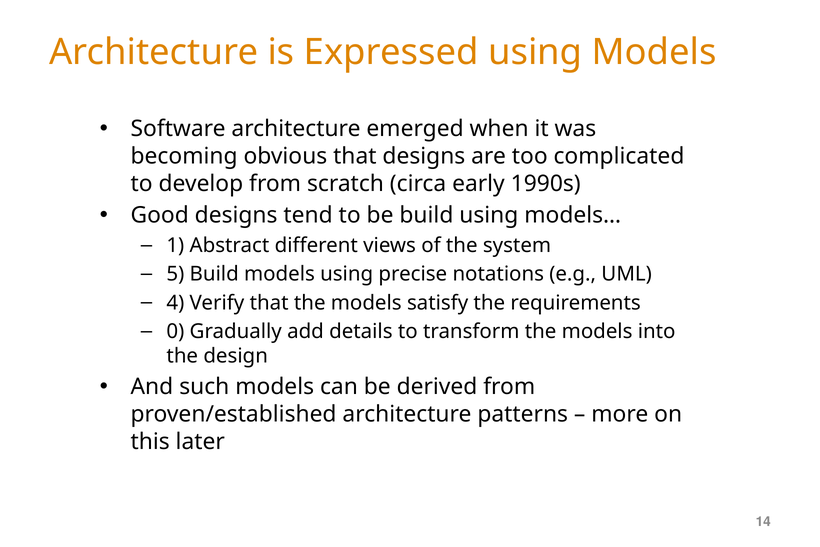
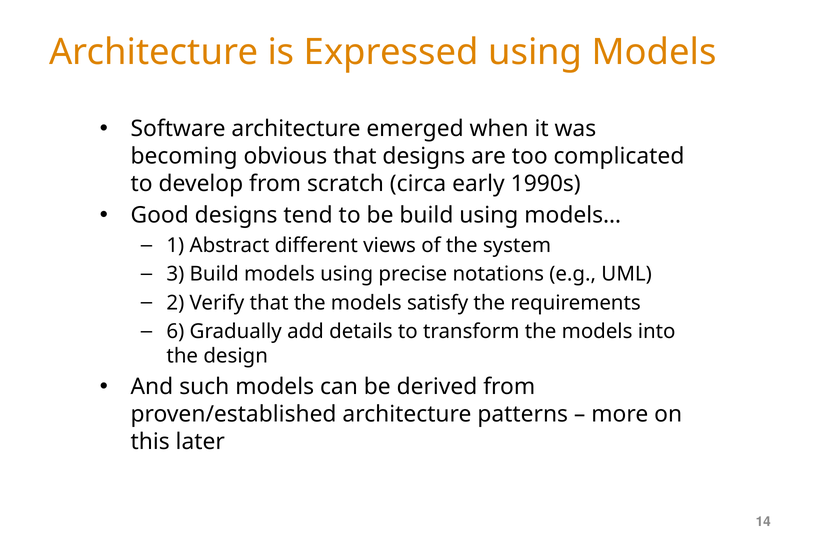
5: 5 -> 3 (175, 274)
4: 4 -> 2 (175, 303)
0: 0 -> 6 (175, 331)
